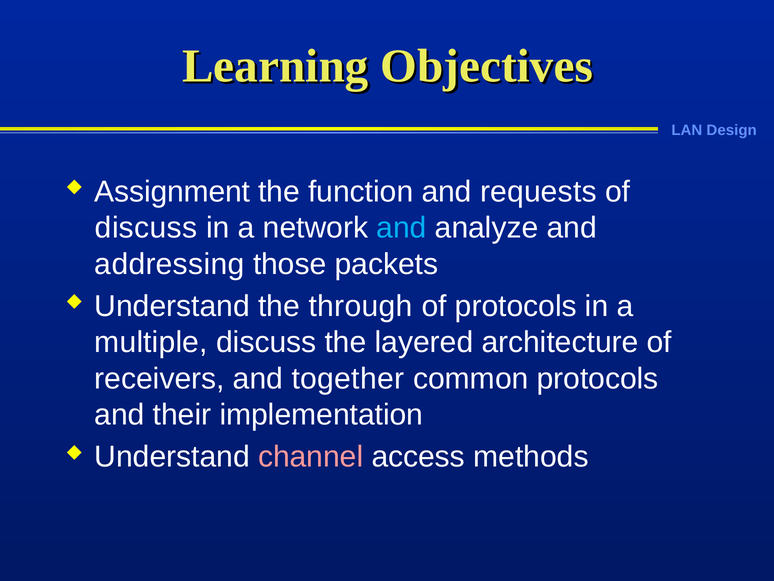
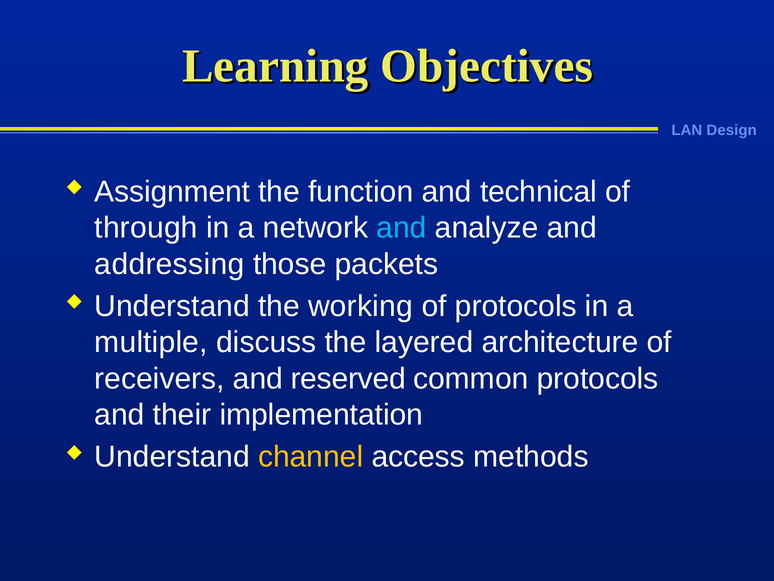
requests: requests -> technical (539, 192)
discuss: discuss -> through (146, 228)
through: through -> working (361, 306)
together: together -> reserved (348, 378)
channel colour: pink -> yellow (311, 457)
